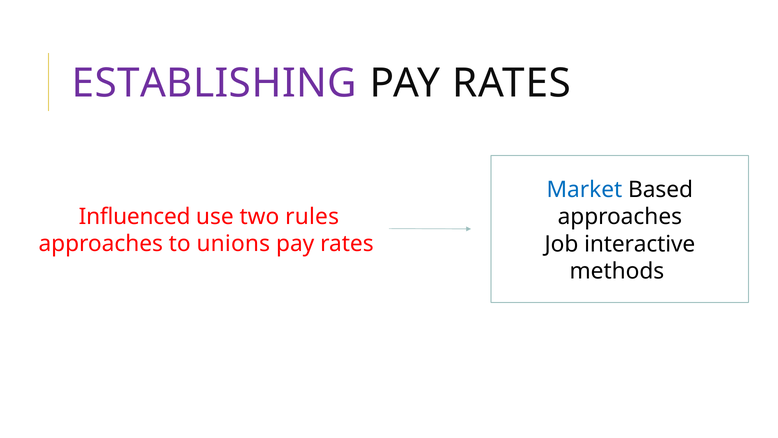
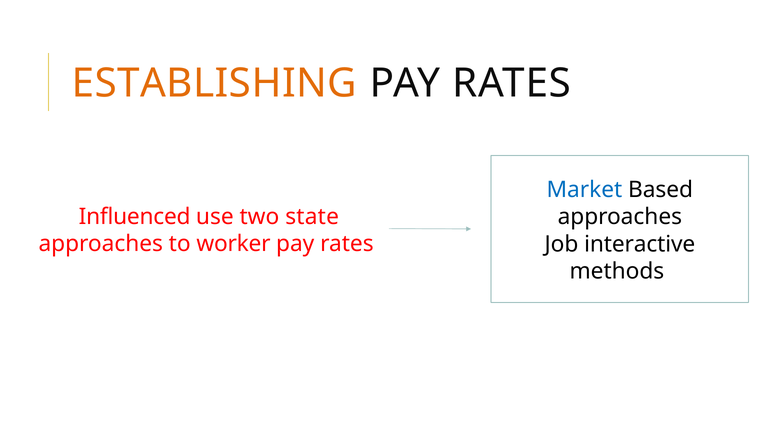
ESTABLISHING colour: purple -> orange (214, 83)
rules: rules -> state (312, 216)
unions: unions -> worker (233, 244)
